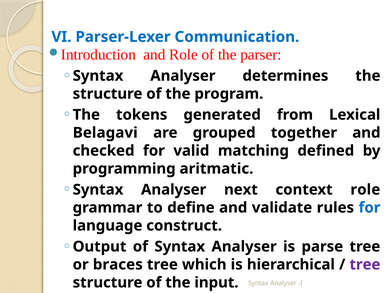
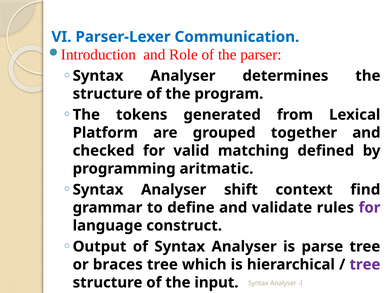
Belagavi: Belagavi -> Platform (105, 133)
next: next -> shift (241, 190)
context role: role -> find (365, 190)
for colour: blue -> purple (370, 208)
